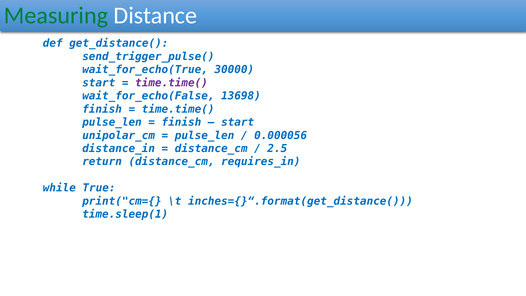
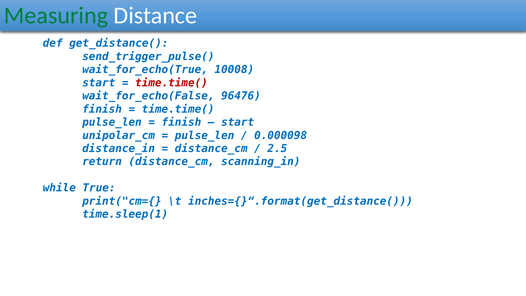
30000: 30000 -> 10008 (234, 70)
time.time( colour: purple -> red (171, 83)
13698: 13698 -> 96476 (241, 96)
0.000056: 0.000056 -> 0.000098 (281, 135)
requires_in: requires_in -> scanning_in (261, 162)
